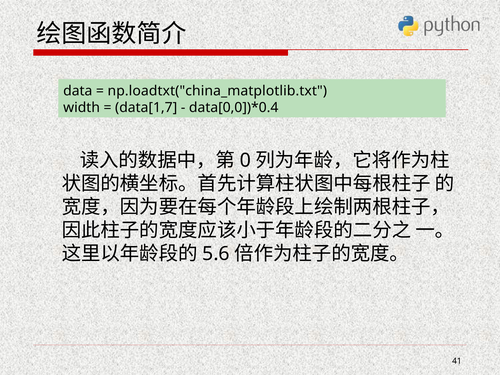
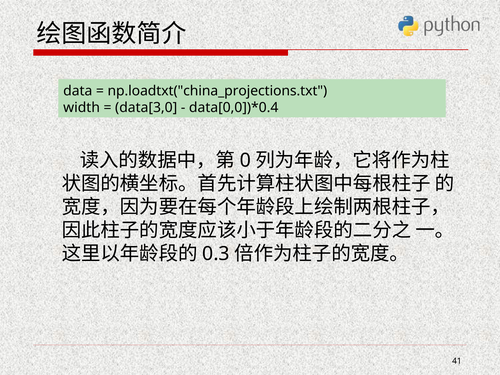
np.loadtxt("china_matplotlib.txt: np.loadtxt("china_matplotlib.txt -> np.loadtxt("china_projections.txt (217, 91)
data[1,7: data[1,7 -> data[3,0 (146, 108)
5.6: 5.6 -> 0.3 (216, 254)
